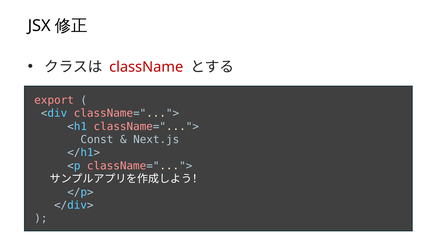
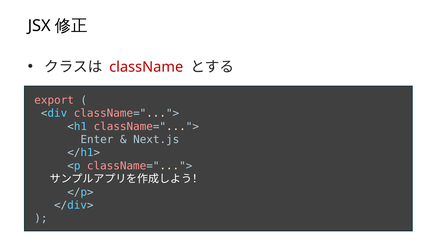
Const: Const -> Enter (97, 140)
